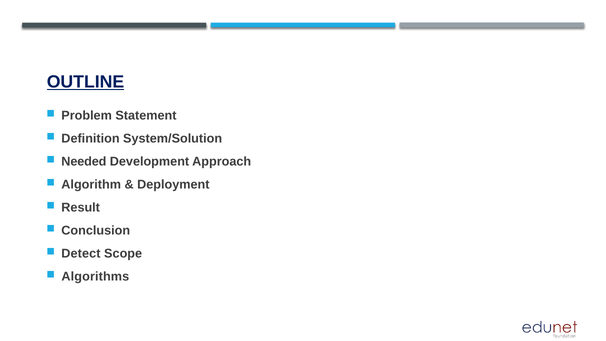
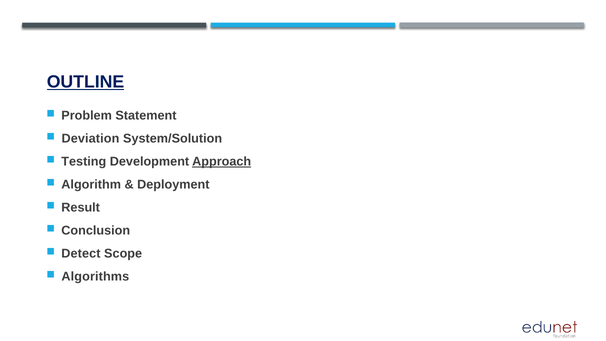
Definition: Definition -> Deviation (90, 139)
Needed: Needed -> Testing (84, 162)
Approach underline: none -> present (222, 162)
